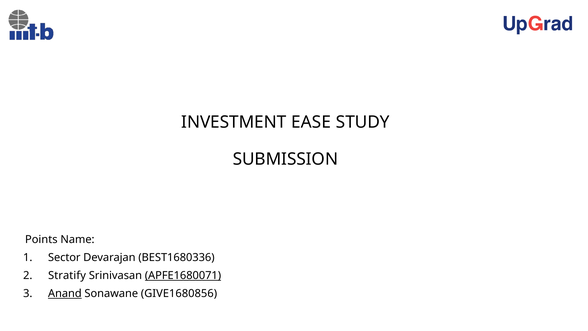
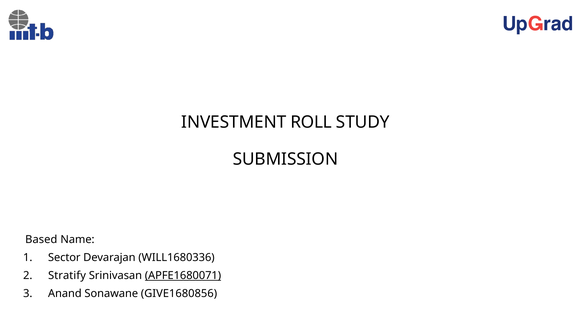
EASE: EASE -> ROLL (311, 122)
Points: Points -> Based (41, 239)
BEST1680336: BEST1680336 -> WILL1680336 (176, 257)
Anand underline: present -> none (65, 293)
